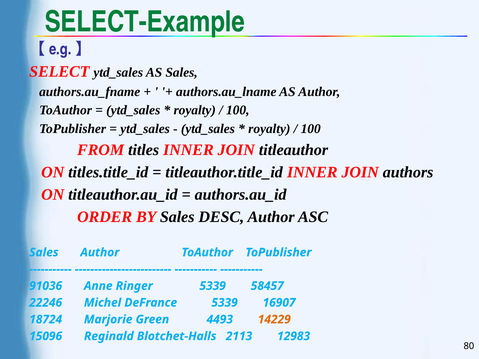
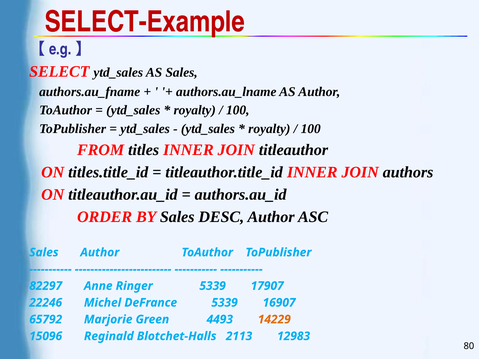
SELECT-Example colour: green -> red (145, 22)
91036: 91036 -> 82297 (46, 286)
58457: 58457 -> 17907 (267, 286)
18724: 18724 -> 65792 (46, 320)
